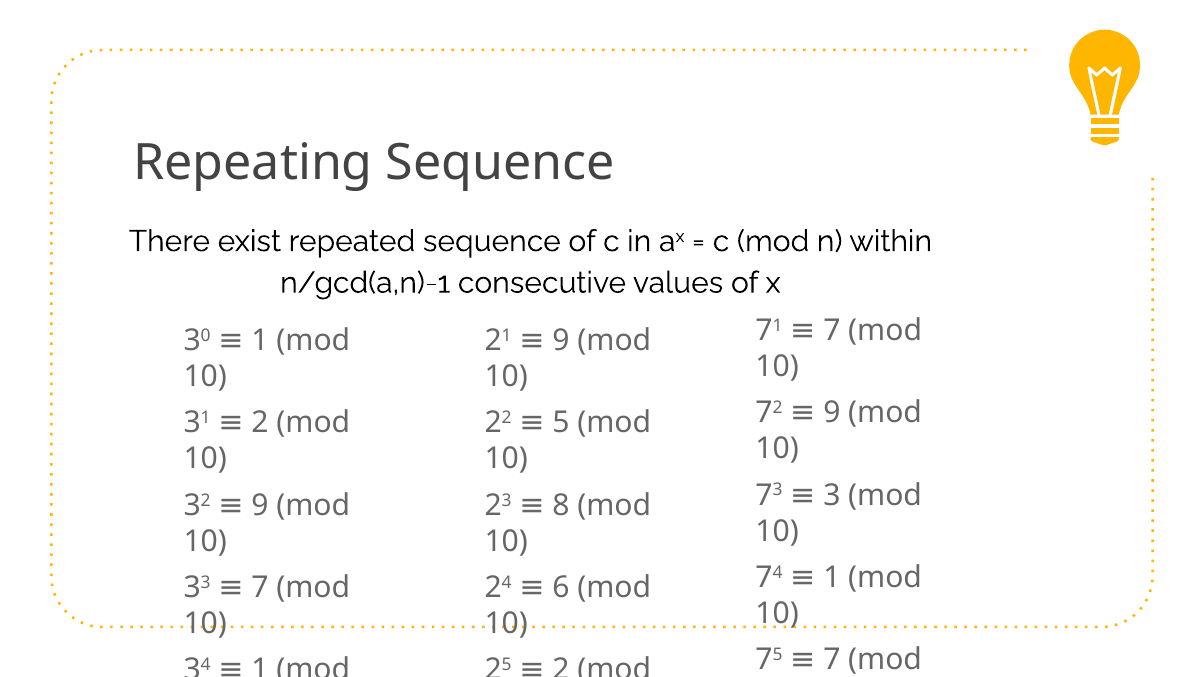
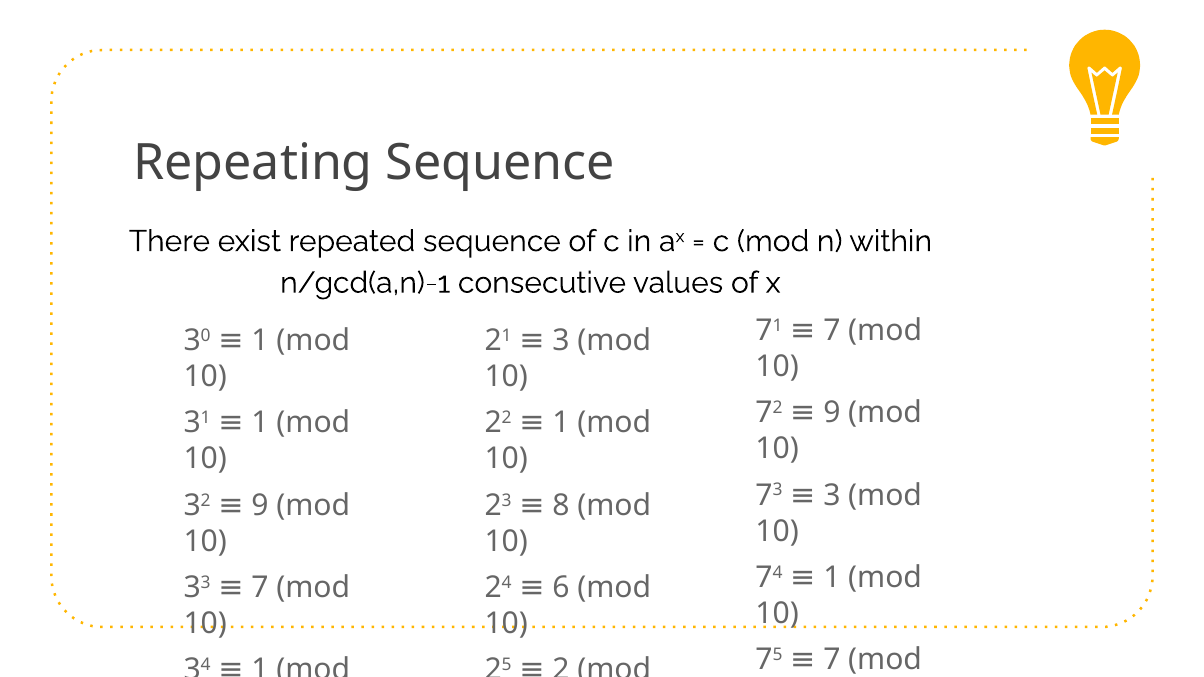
9: 9 -> 3 (561, 341)
2: 2 -> 1 (260, 423)
5: 5 -> 1 (561, 423)
